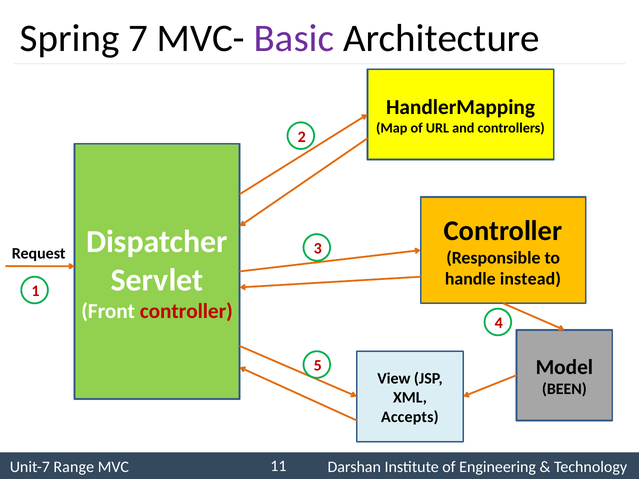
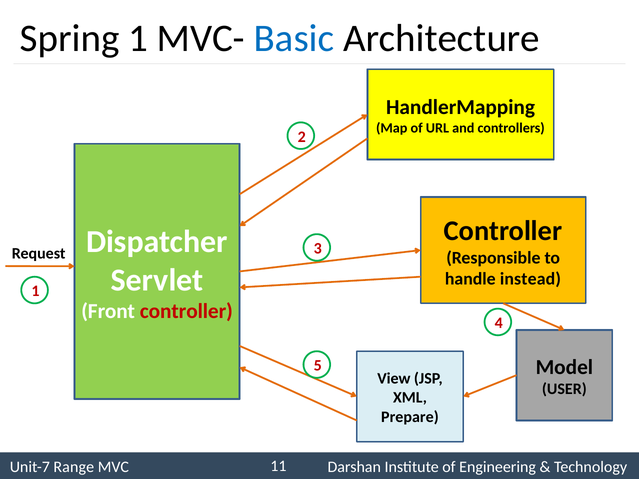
Spring 7: 7 -> 1 (138, 38)
Basic colour: purple -> blue (294, 38)
BEEN: BEEN -> USER (564, 389)
Accepts: Accepts -> Prepare (410, 417)
